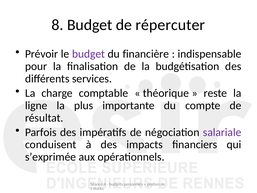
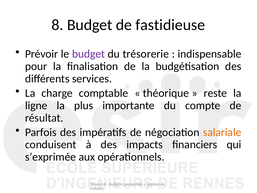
répercuter: répercuter -> fastidieuse (170, 25)
financière: financière -> trésorerie (146, 54)
salariale colour: purple -> orange (222, 132)
